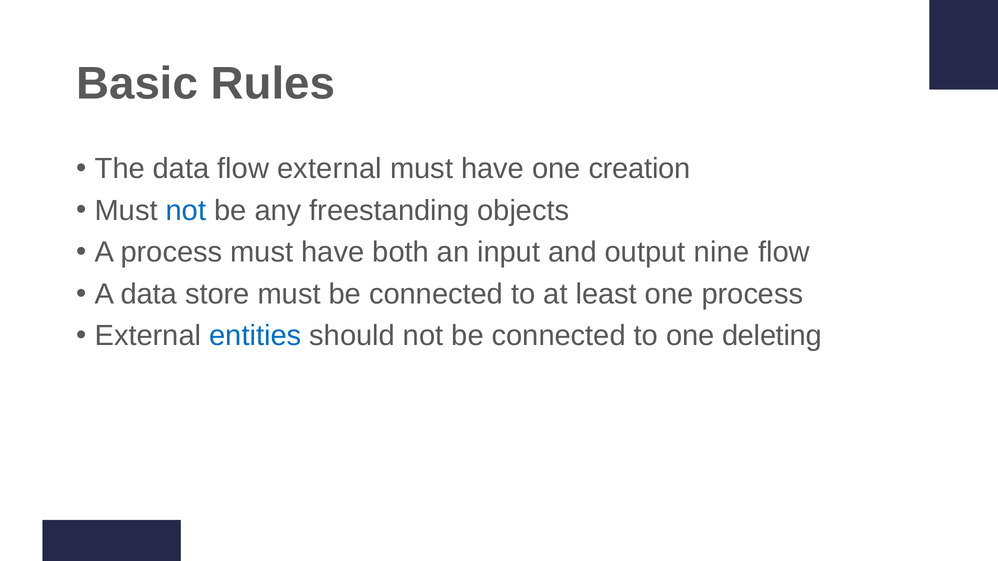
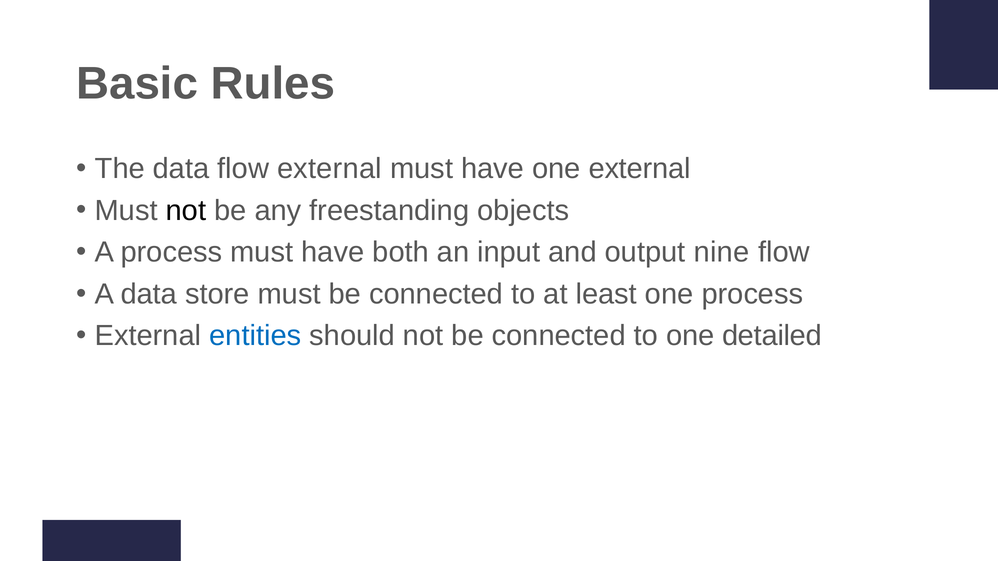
one creation: creation -> external (640, 169)
not colour: blue -> black (186, 211)
deleting: deleting -> detailed (772, 336)
